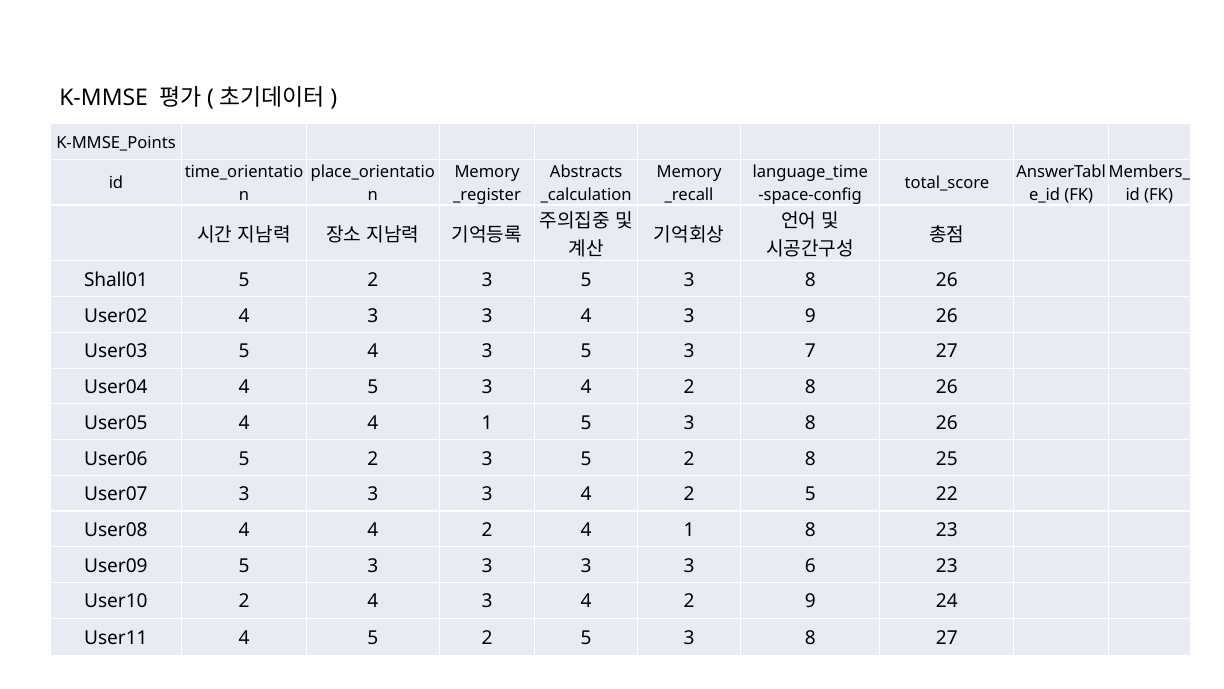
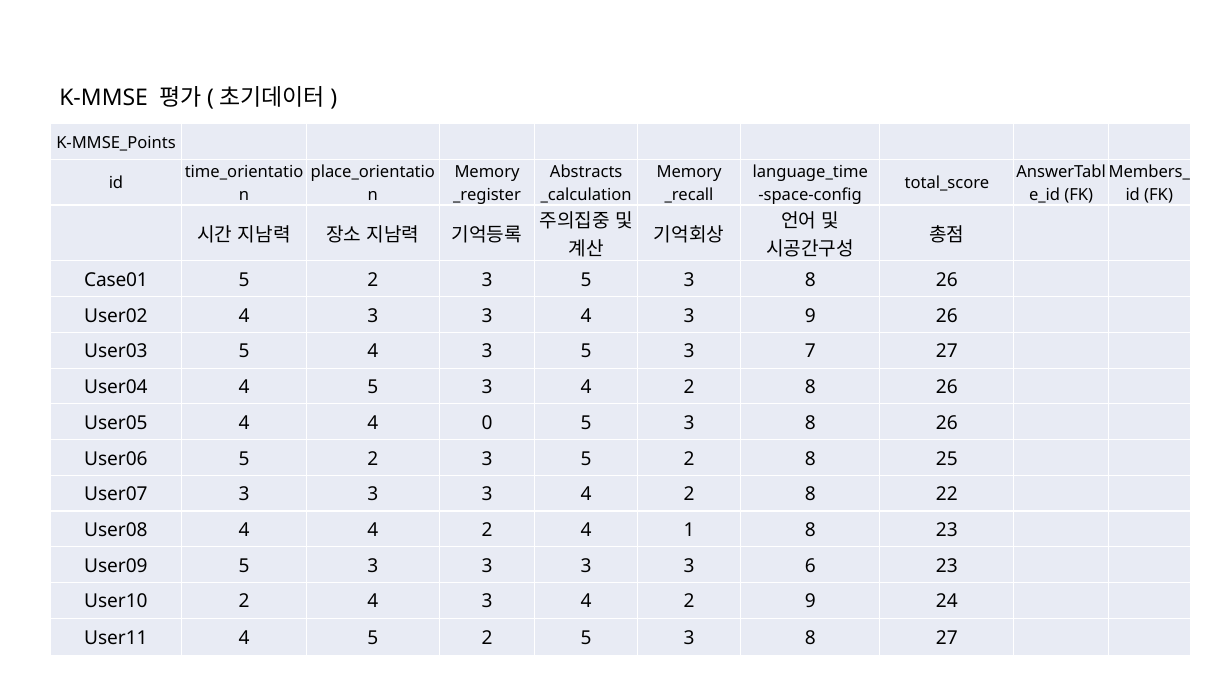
Shall01: Shall01 -> Case01 (116, 280)
4 4 1: 1 -> 0 (487, 423)
5: 5 -> 8 (810, 494)
